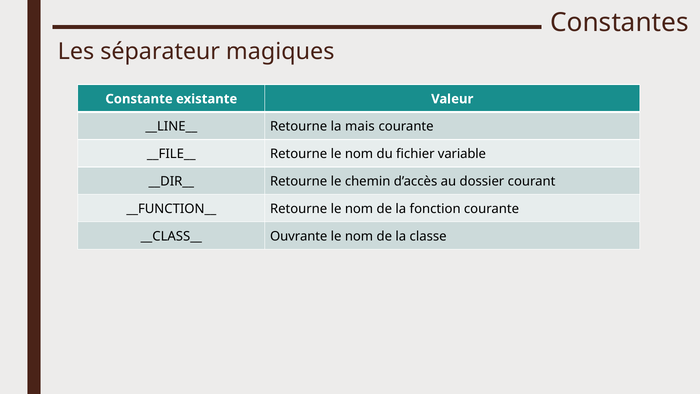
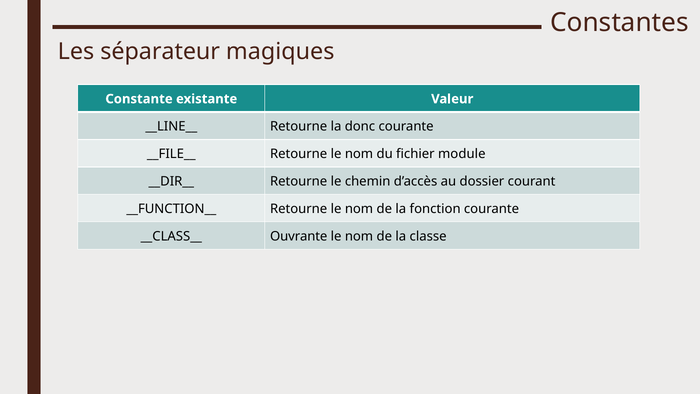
mais: mais -> donc (360, 126)
variable: variable -> module (462, 154)
